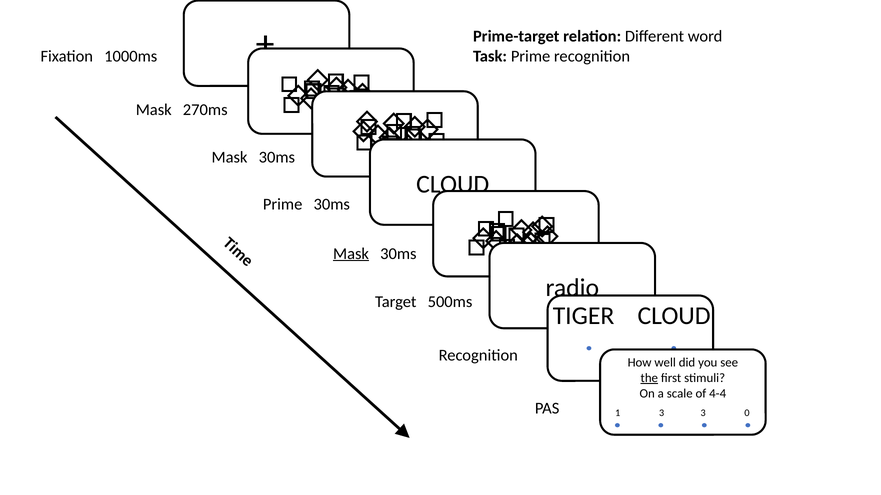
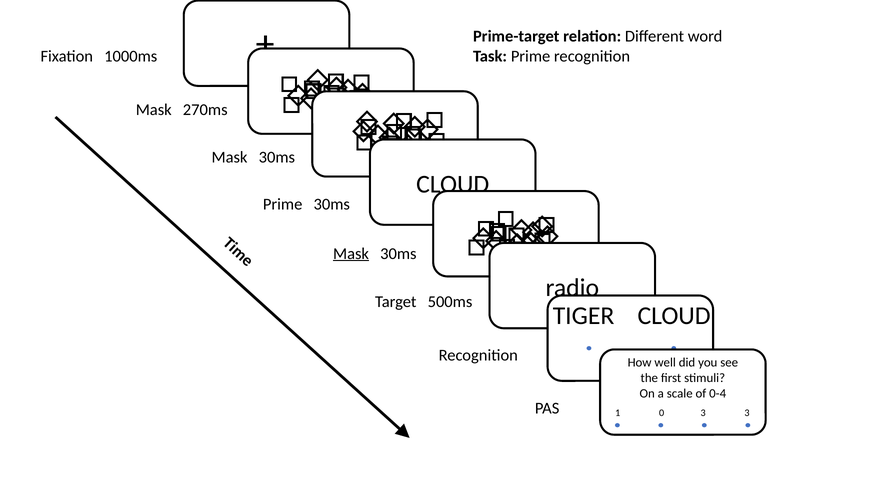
the underline: present -> none (649, 378)
4-4: 4-4 -> 0-4 (718, 394)
1 3: 3 -> 0 (662, 413)
3 0: 0 -> 3 (747, 413)
